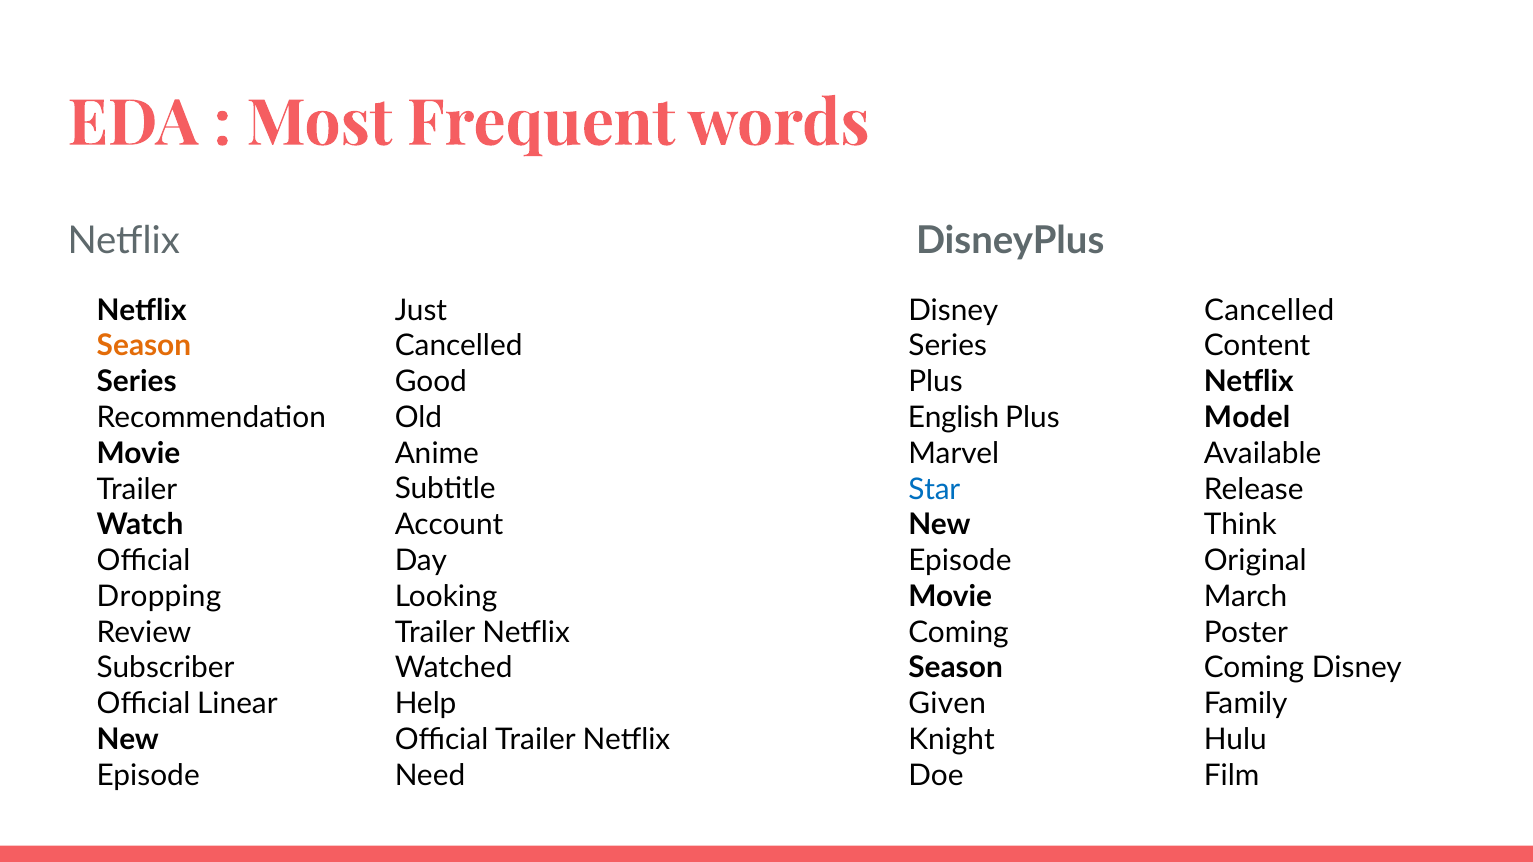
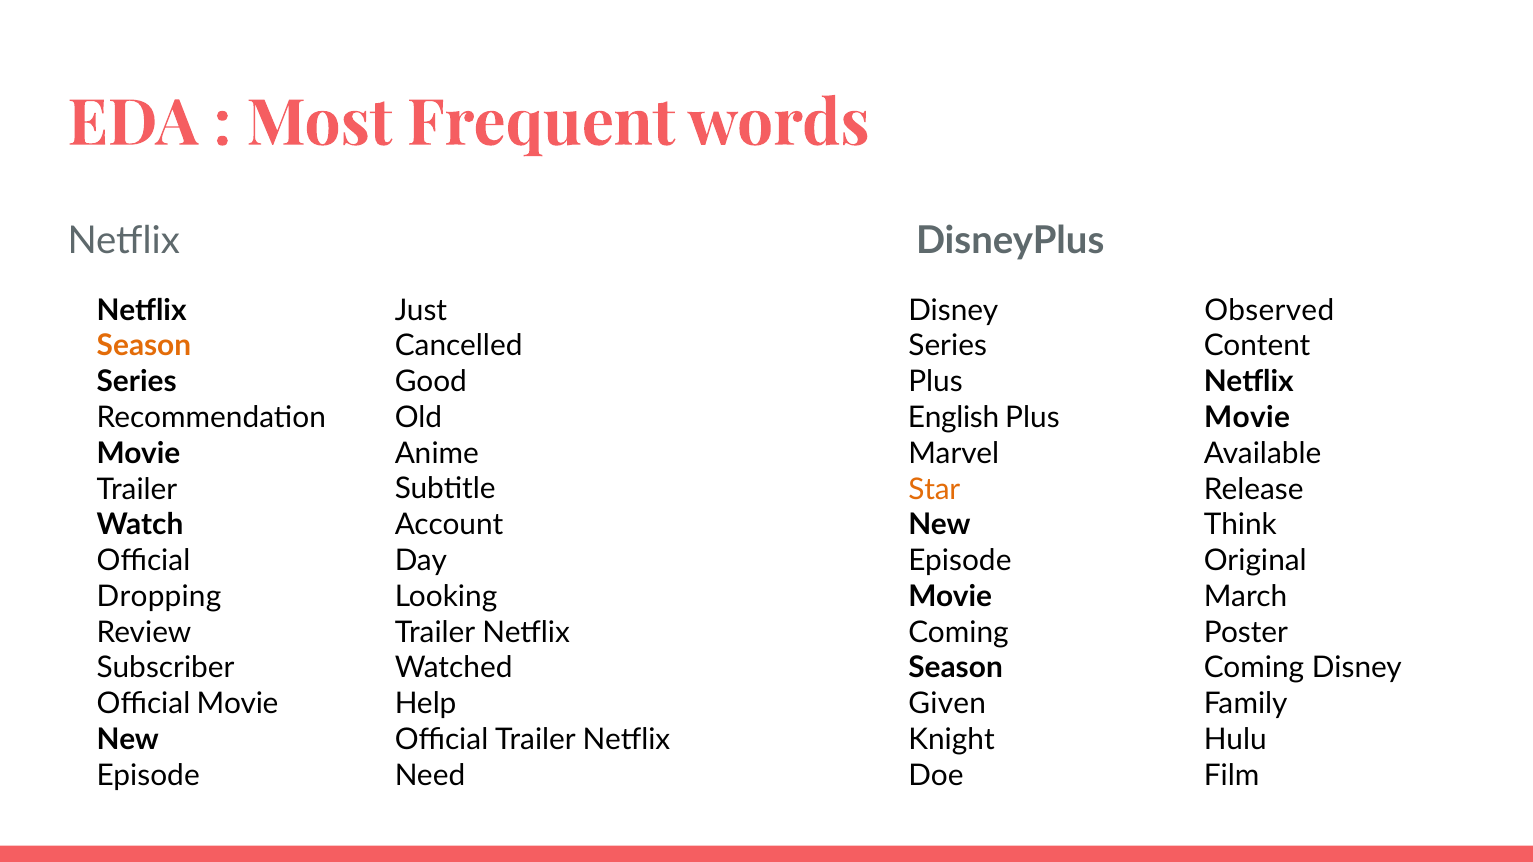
Cancelled: Cancelled -> Observed (1269, 310)
Model: Model -> Movie (1247, 418)
Star colour: blue -> orange (934, 489)
Official Linear: Linear -> Movie (238, 704)
